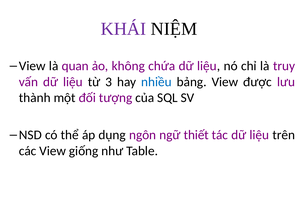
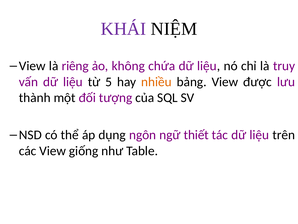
quan: quan -> riêng (75, 66)
3: 3 -> 5 (109, 82)
nhiều colour: blue -> orange (156, 82)
